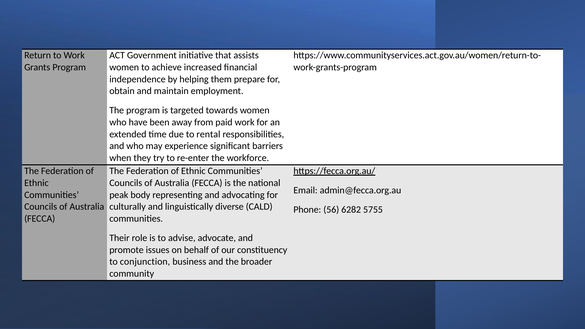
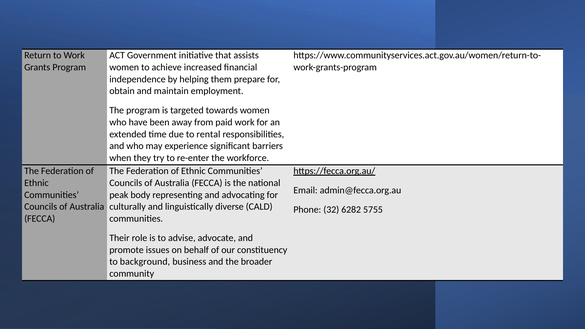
56: 56 -> 32 (331, 209)
conjunction: conjunction -> background (145, 262)
